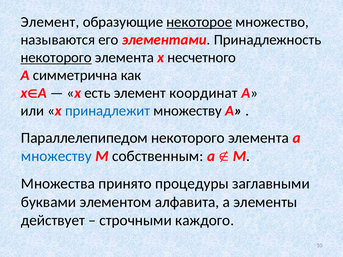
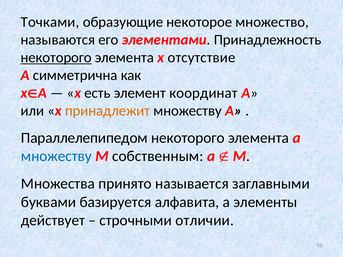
Элемент: Элемент -> Точками (50, 22)
некоторое underline: present -> none (199, 22)
несчетного: несчетного -> отсутствие (202, 58)
принадлежит colour: blue -> orange (108, 111)
процедуры: процедуры -> называется (192, 184)
элементом: элементом -> базируется (116, 202)
каждого: каждого -> отличии (205, 220)
